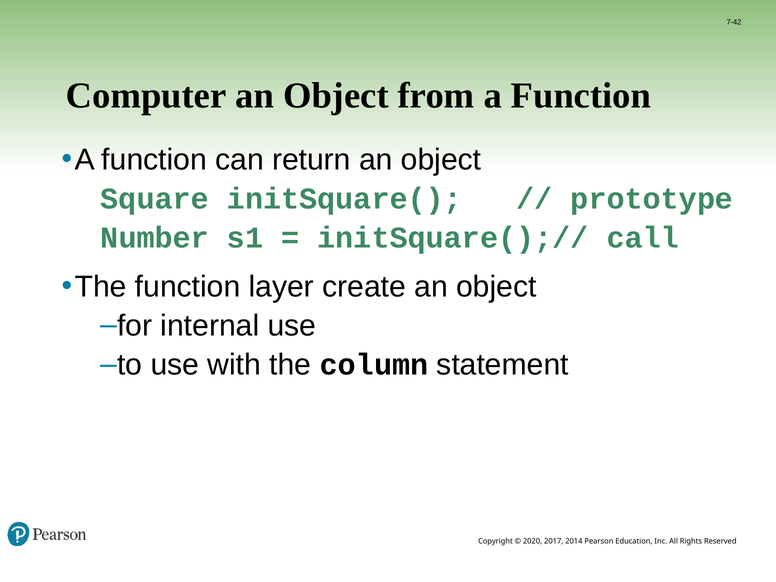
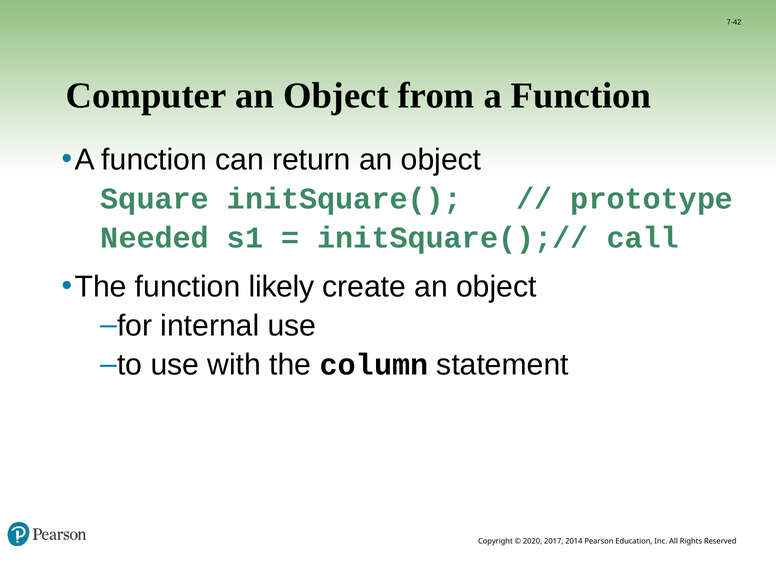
Number: Number -> Needed (155, 238)
layer: layer -> likely (282, 287)
